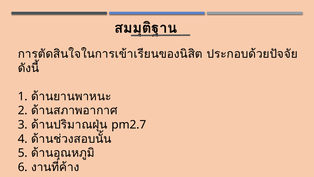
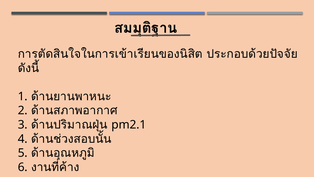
pm2.7: pm2.7 -> pm2.1 (129, 124)
